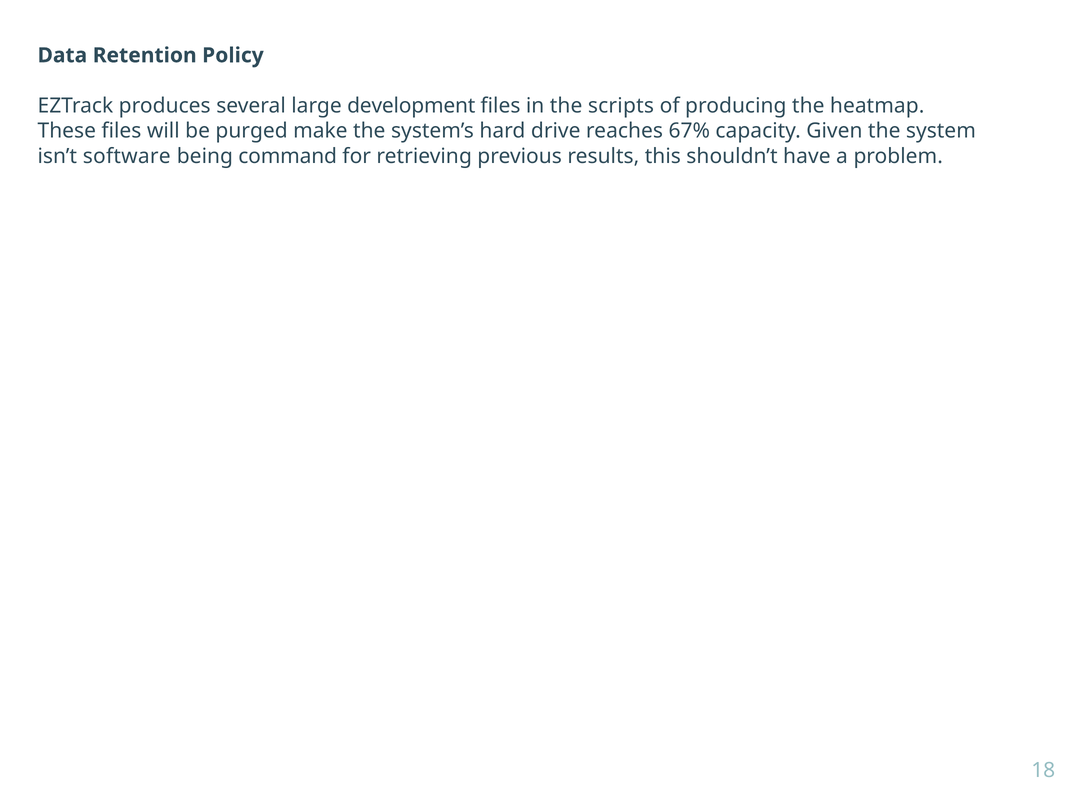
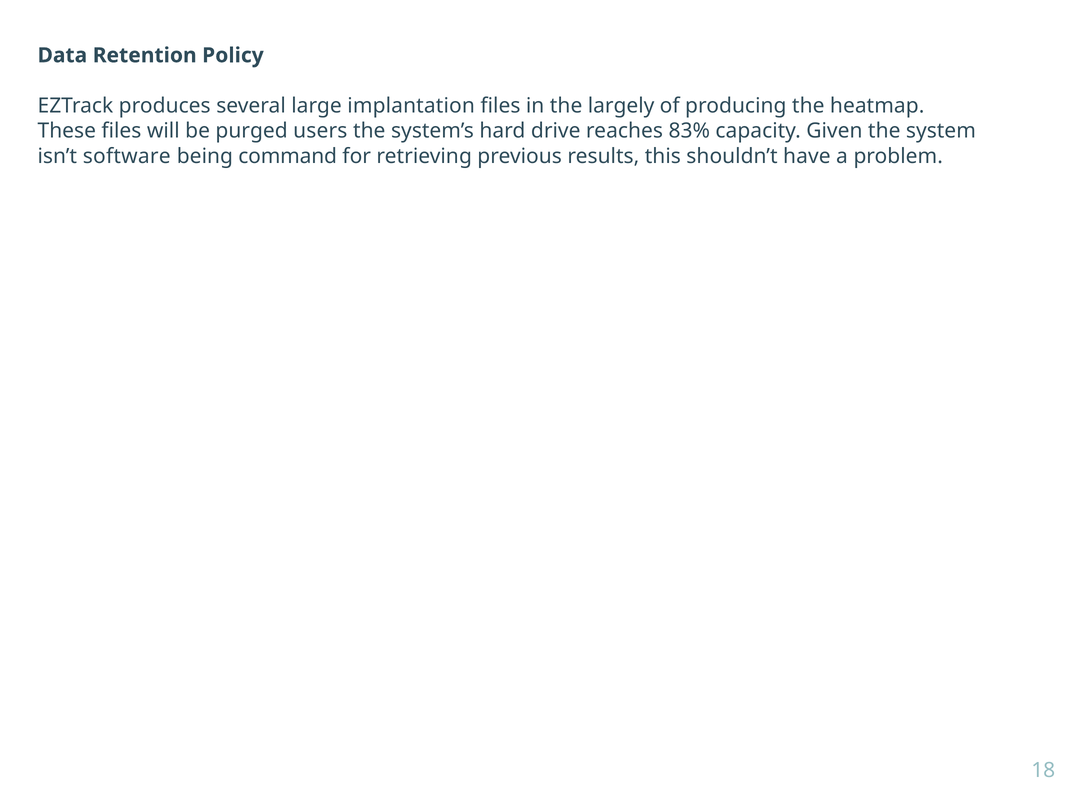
development: development -> implantation (411, 106)
scripts: scripts -> largely (621, 106)
make: make -> users (320, 131)
67%: 67% -> 83% (689, 131)
